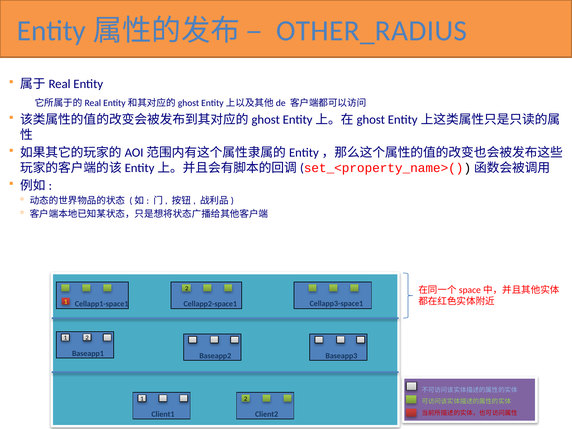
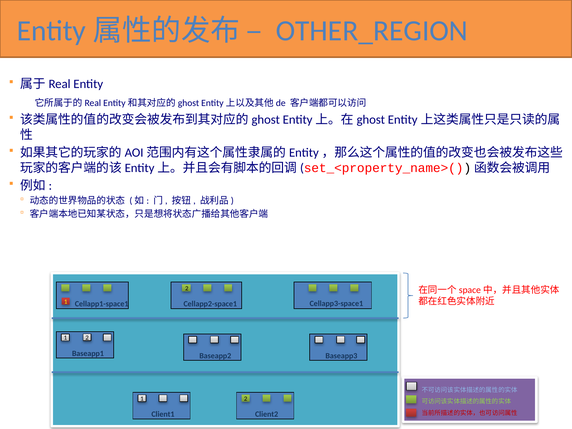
OTHER_RADIUS: OTHER_RADIUS -> OTHER_REGION (372, 31)
